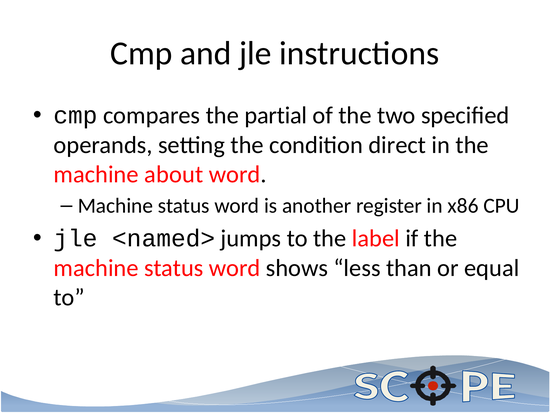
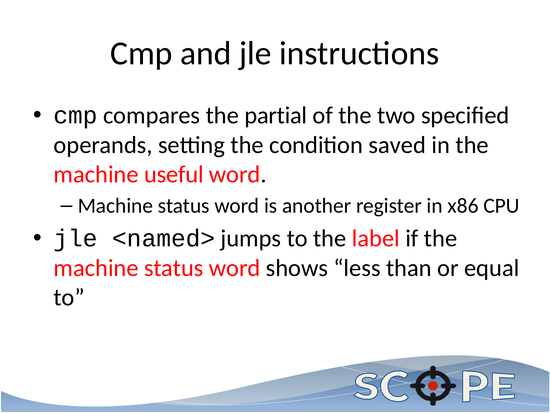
direct: direct -> saved (397, 145)
about: about -> useful (174, 174)
